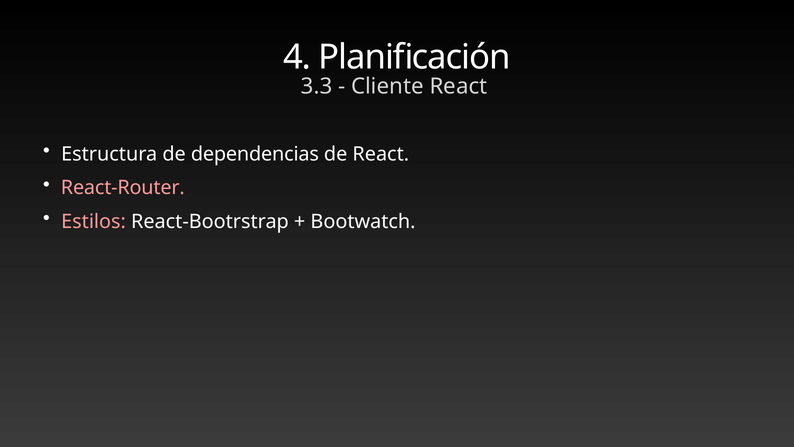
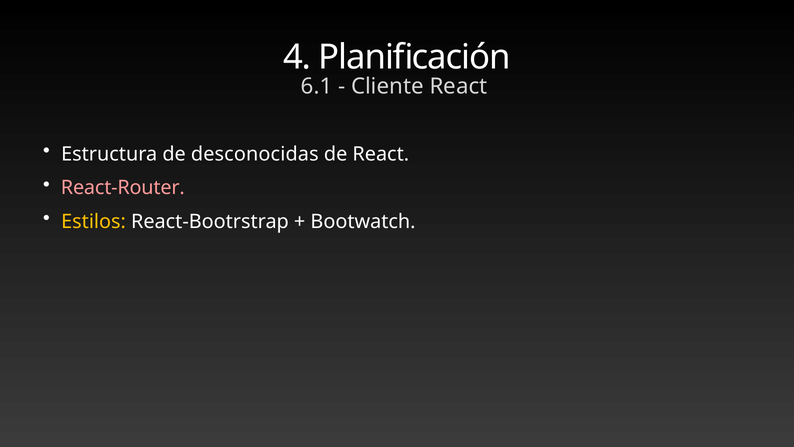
3.3: 3.3 -> 6.1 (317, 86)
dependencias: dependencias -> desconocidas (255, 154)
Estilos colour: pink -> yellow (94, 221)
